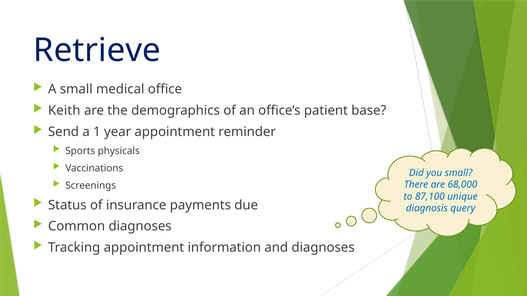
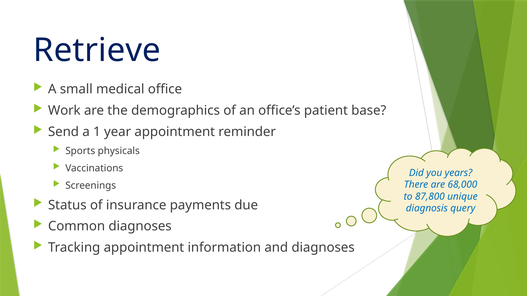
Keith: Keith -> Work (64, 111)
you small: small -> years (459, 173)
87,100: 87,100 -> 87,800 (430, 197)
